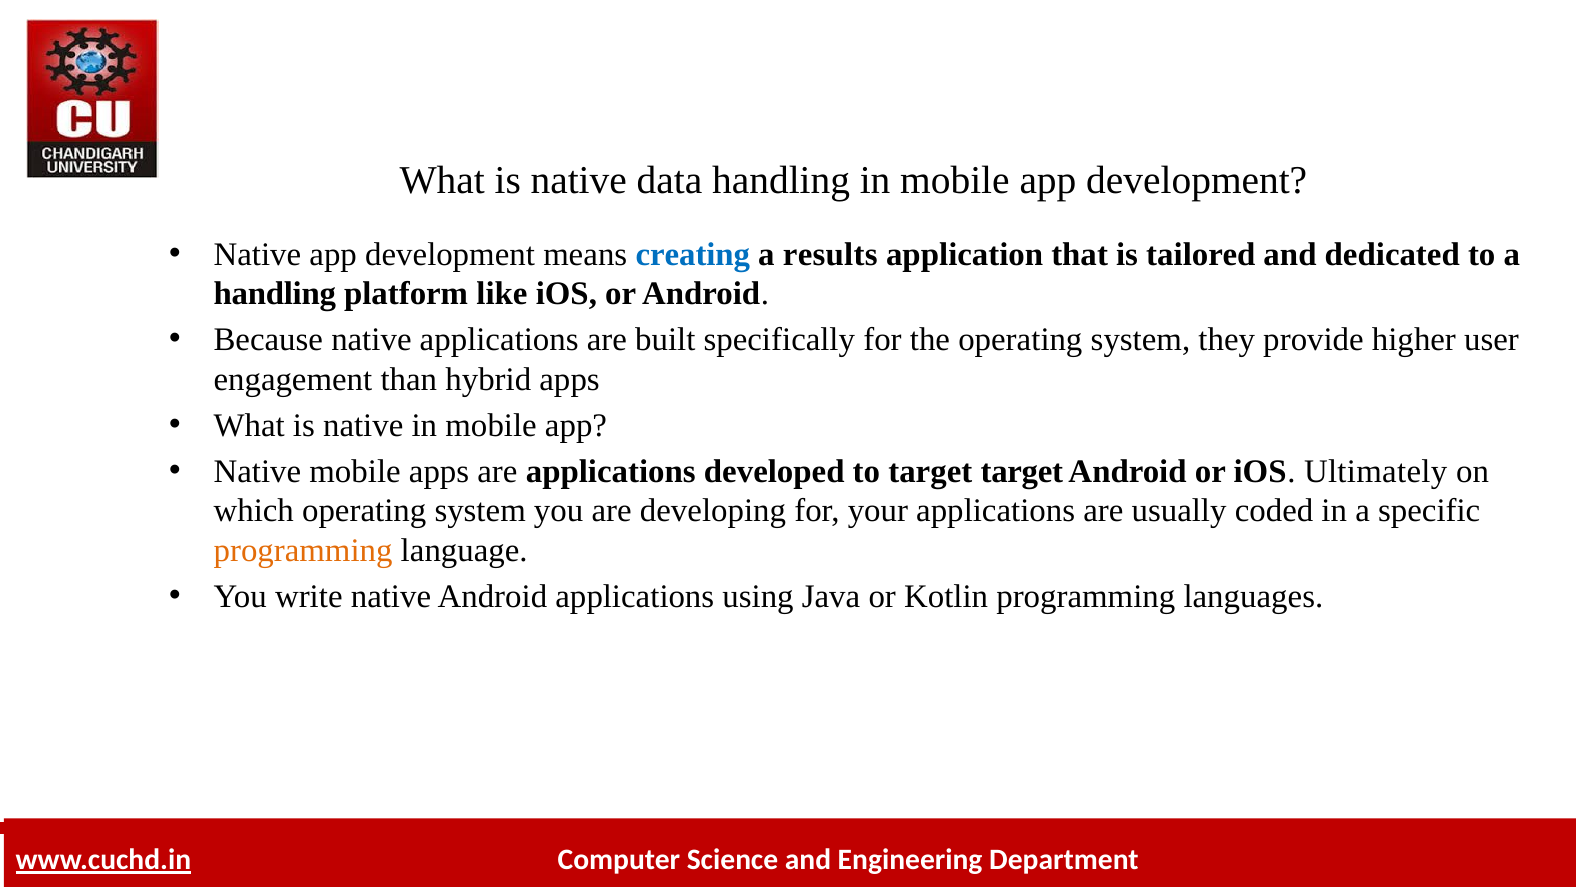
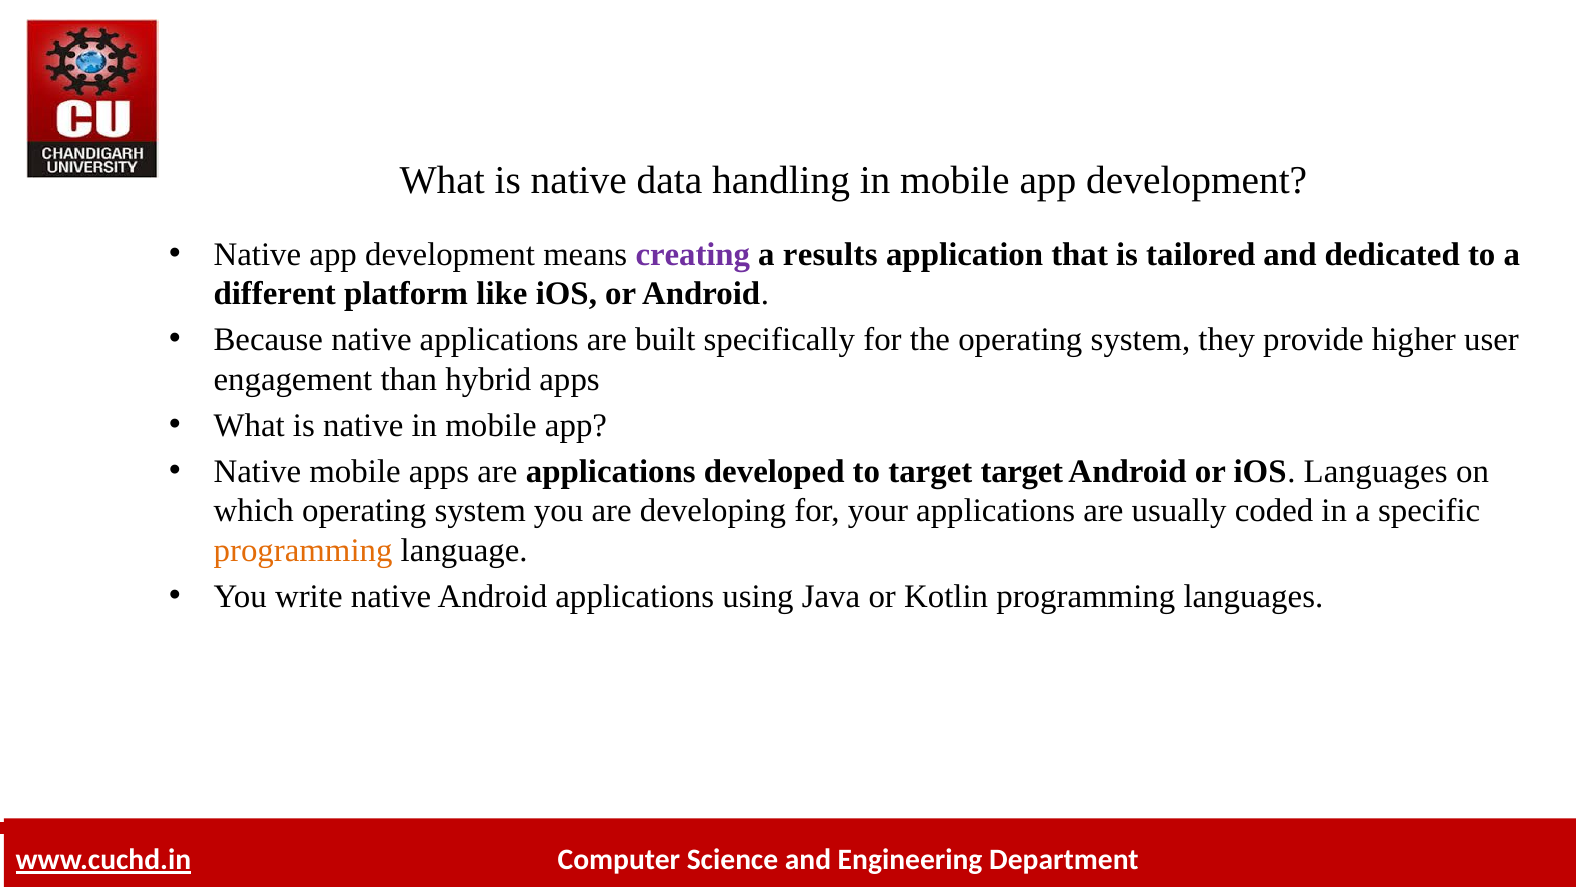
creating colour: blue -> purple (693, 254)
handling: handling -> different (275, 294)
iOS Ultimately: Ultimately -> Languages (1376, 471)
